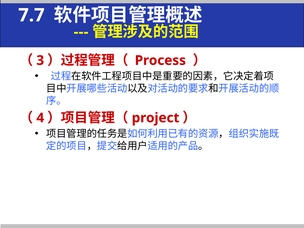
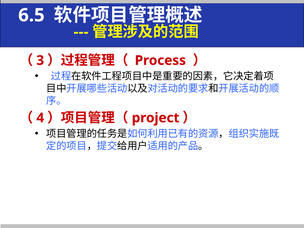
7.7: 7.7 -> 6.5 (31, 15)
